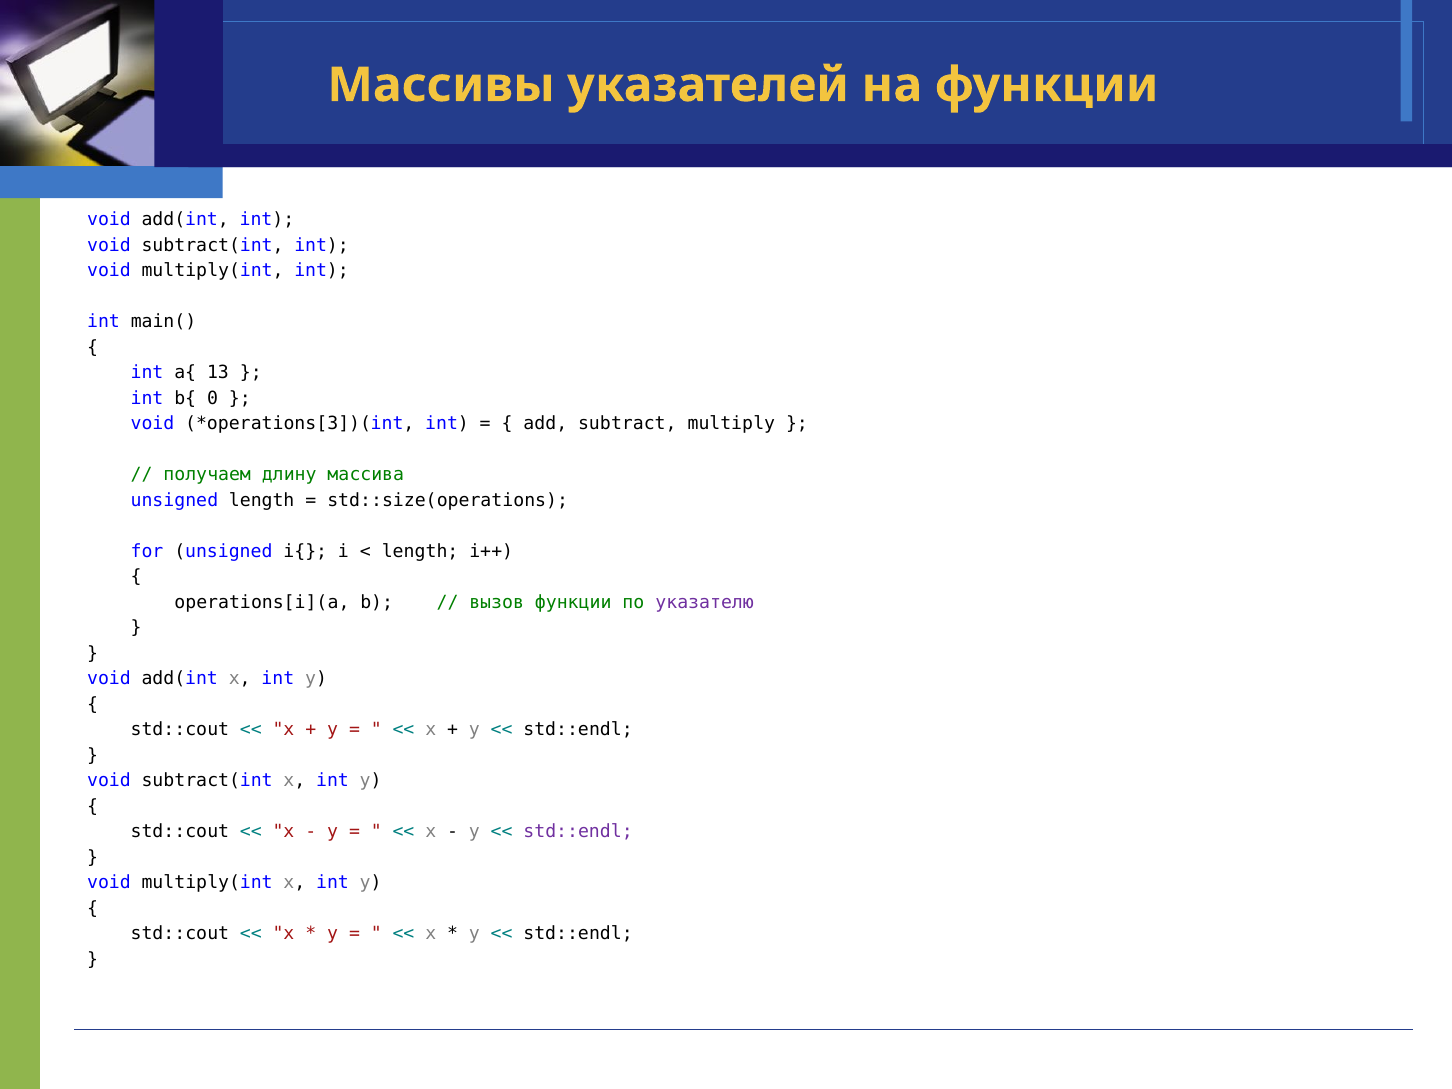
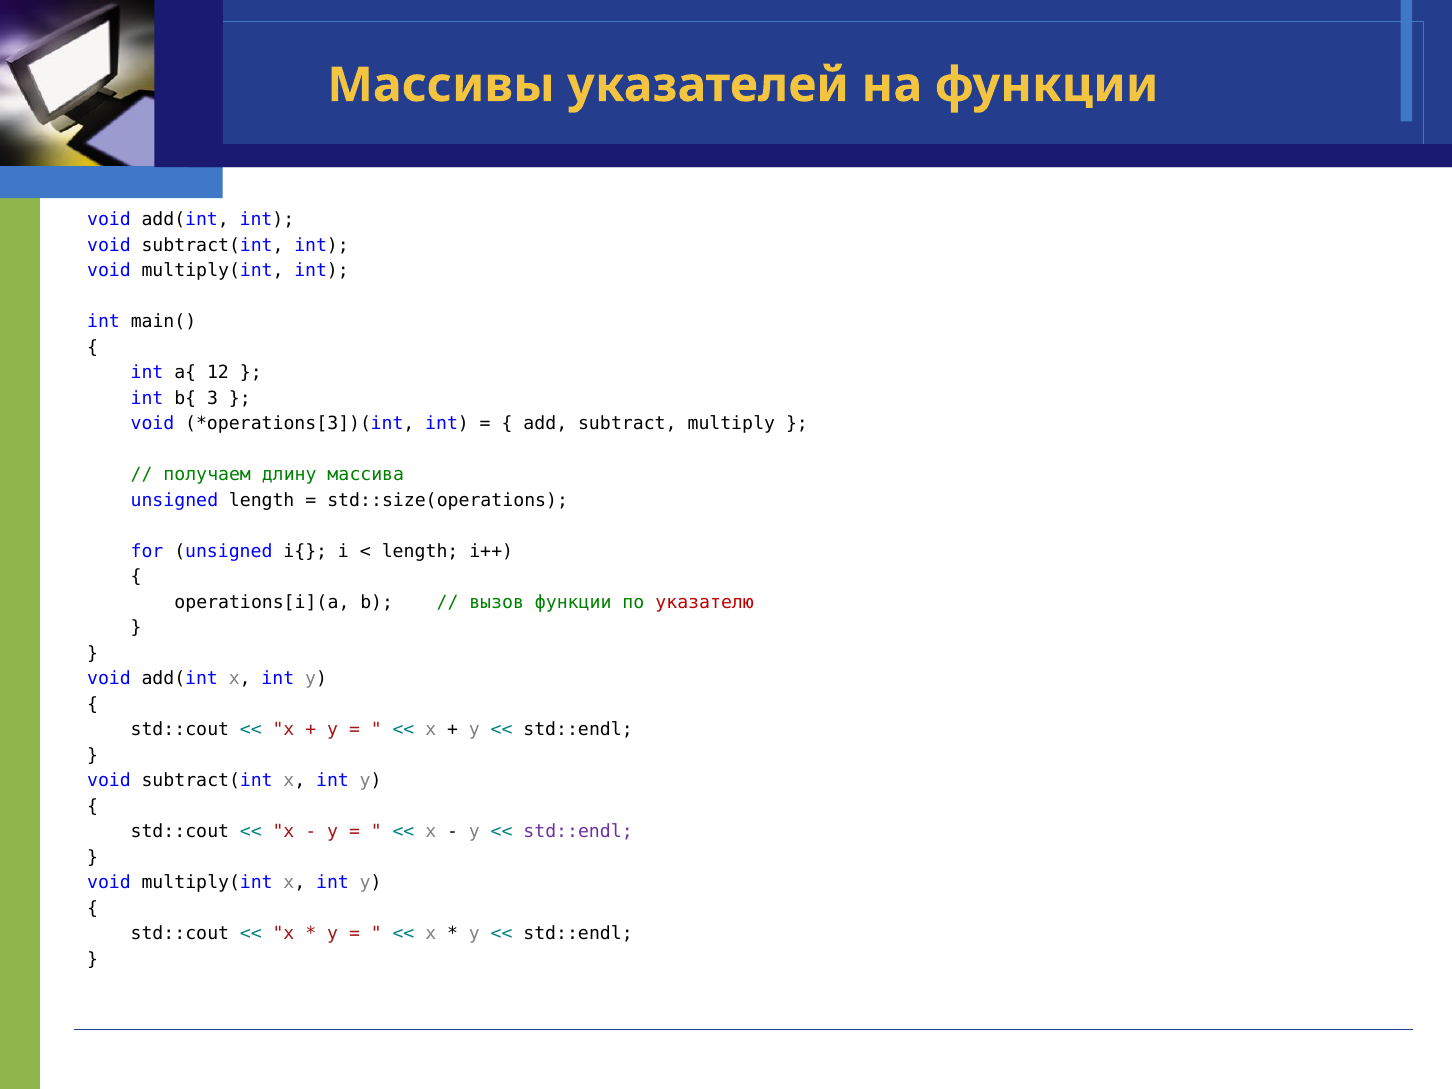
13: 13 -> 12 (218, 373)
0: 0 -> 3 (212, 398)
указателю colour: purple -> red (705, 602)
